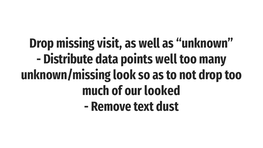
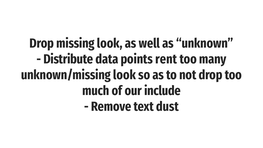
missing visit: visit -> look (110, 43)
points well: well -> rent (166, 59)
looked: looked -> include (162, 91)
